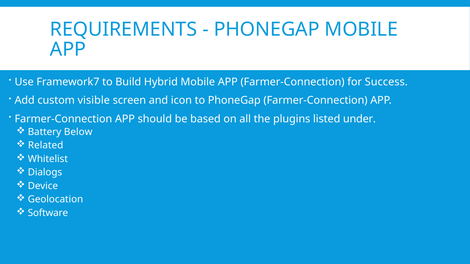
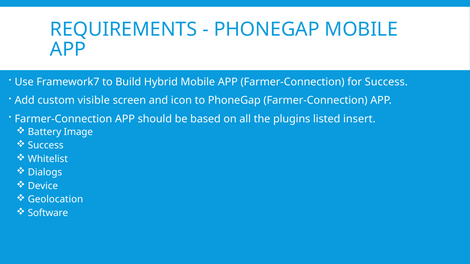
under: under -> insert (359, 119)
Below: Below -> Image (78, 132)
Related: Related -> Success (46, 146)
